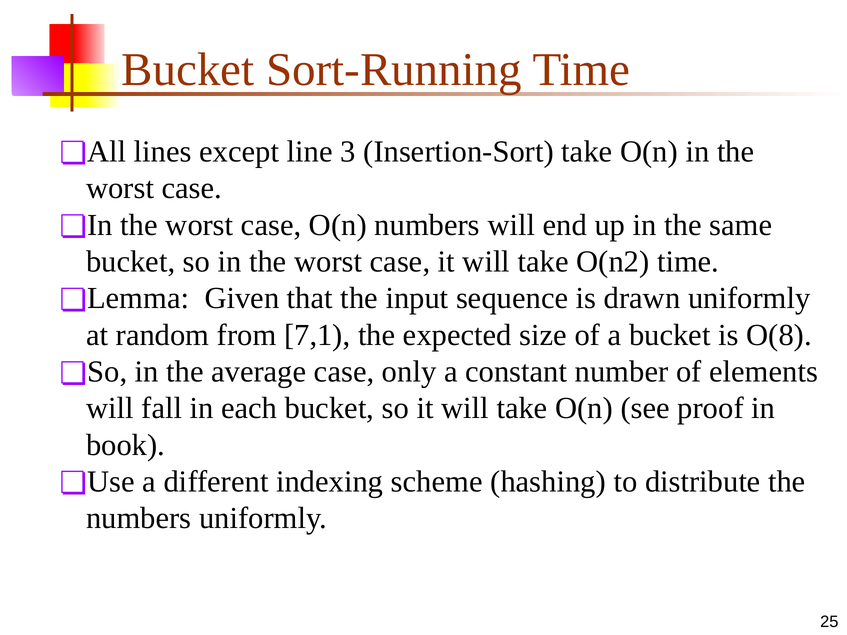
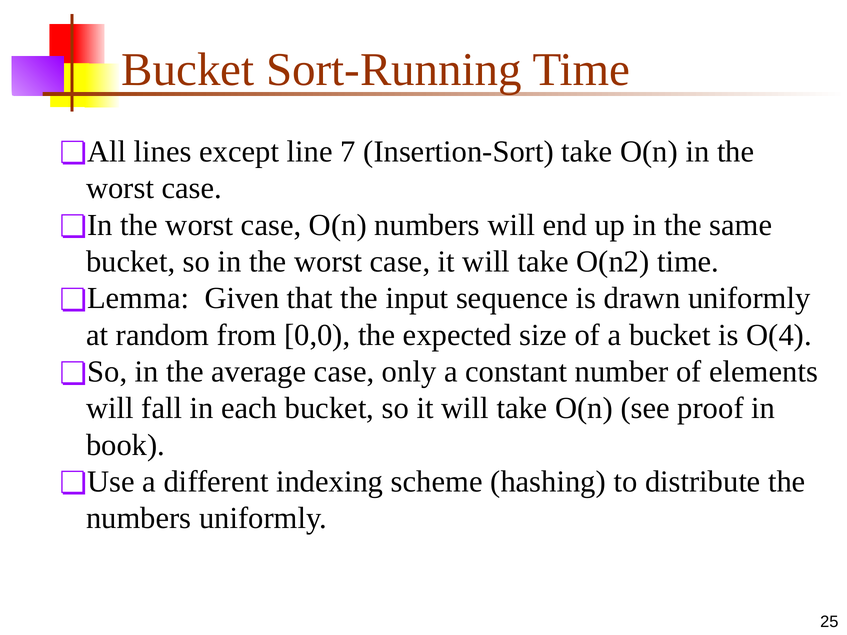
3: 3 -> 7 (348, 152)
7,1: 7,1 -> 0,0 (317, 335)
O(8: O(8 -> O(4 (779, 335)
